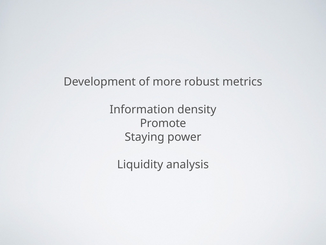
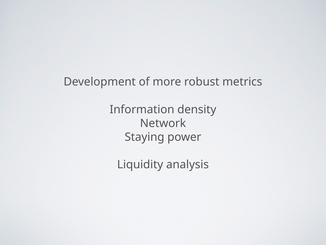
Promote: Promote -> Network (163, 123)
